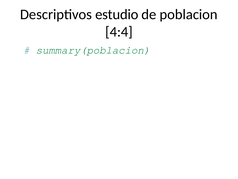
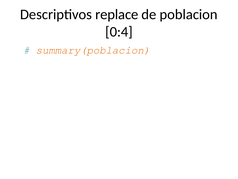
estudio: estudio -> replace (117, 14)
4:4: 4:4 -> 0:4 (119, 32)
summary(poblacion colour: green -> orange (93, 50)
